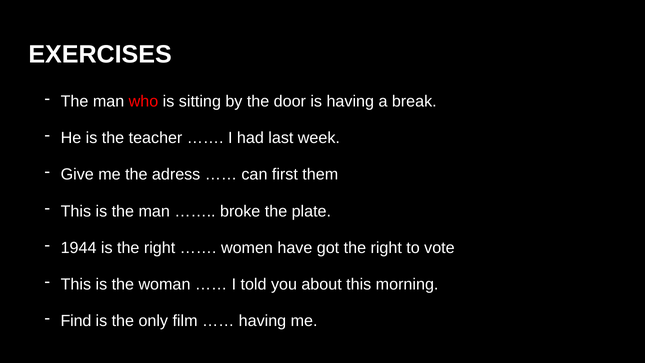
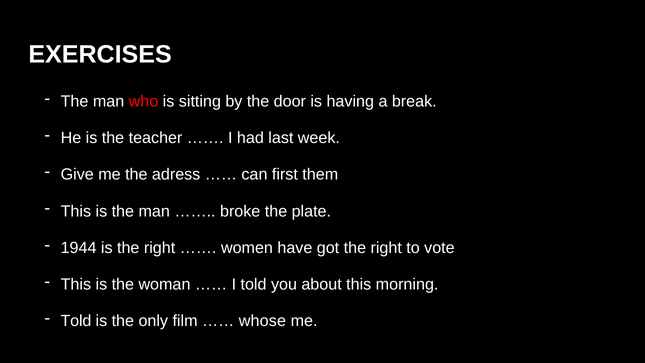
Find: Find -> Told (76, 321)
having: having -> whose (262, 321)
